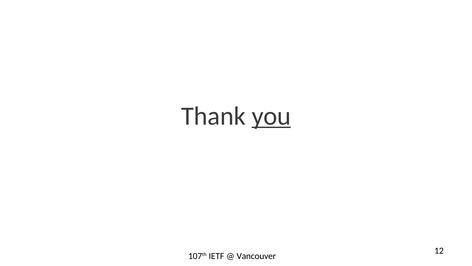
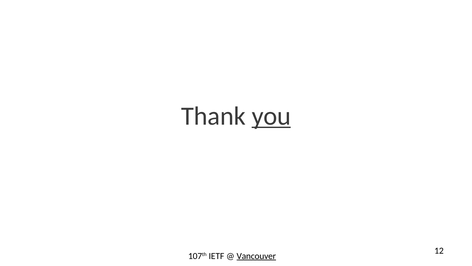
Vancouver underline: none -> present (256, 256)
